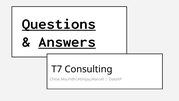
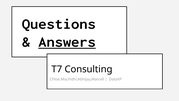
Questions underline: present -> none (59, 24)
